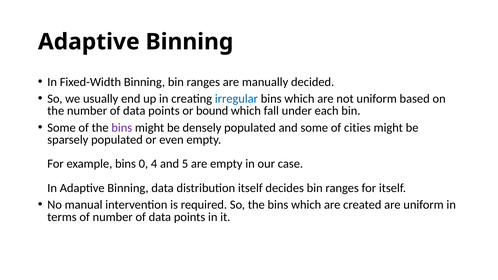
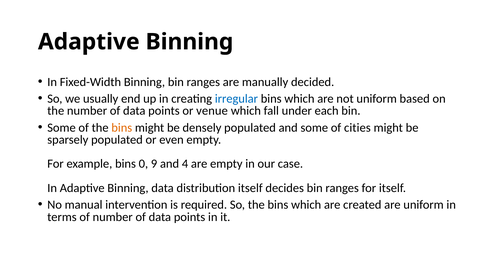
bound: bound -> venue (212, 111)
bins colour: purple -> orange (122, 128)
4: 4 -> 9 (154, 164)
5: 5 -> 4 (185, 164)
